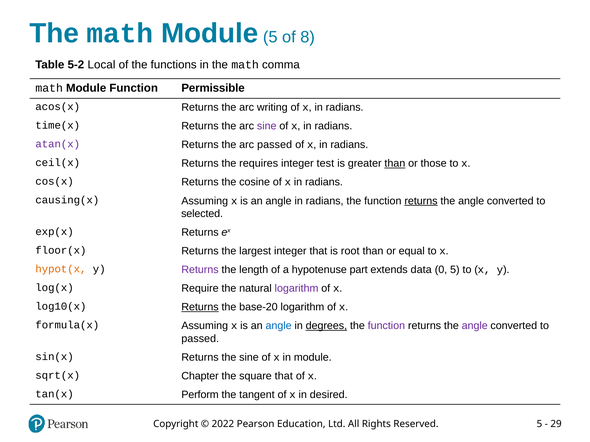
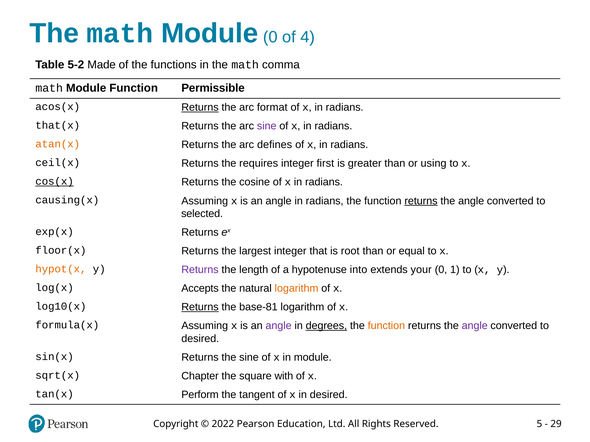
Module 5: 5 -> 0 (270, 37)
8: 8 -> 4 (308, 37)
Local: Local -> Made (102, 65)
Returns underline: none -> present (200, 107)
writing: writing -> format (272, 107)
time(x: time(x -> that(x (58, 125)
atan(x colour: purple -> orange (58, 144)
arc passed: passed -> defines (275, 145)
test: test -> first (325, 164)
than underline: present -> none (395, 164)
those: those -> using (434, 164)
cos(x underline: none -> present (55, 182)
part: part -> into (359, 270)
data: data -> your (421, 270)
0 5: 5 -> 1 (455, 270)
Require: Require -> Accepts (200, 289)
logarithm colour: purple -> orange (297, 289)
base-20: base-20 -> base-81 (258, 307)
angle colour: blue -> purple (279, 326)
function colour: purple -> orange (386, 326)
passed: passed -> desired (200, 339)
square that: that -> with (284, 376)
